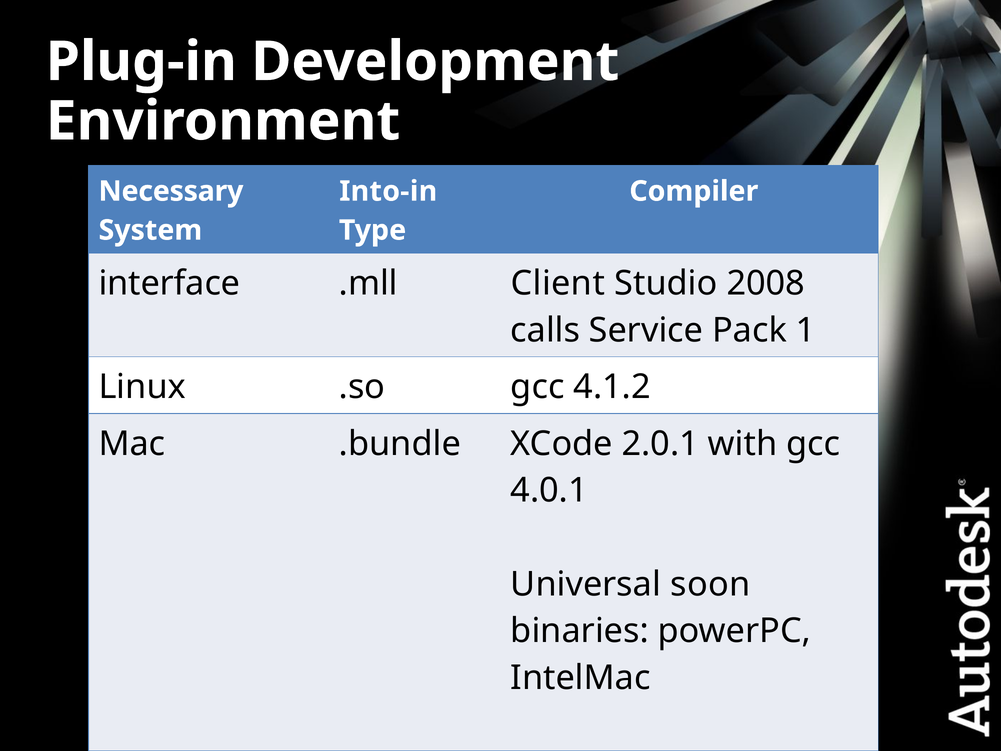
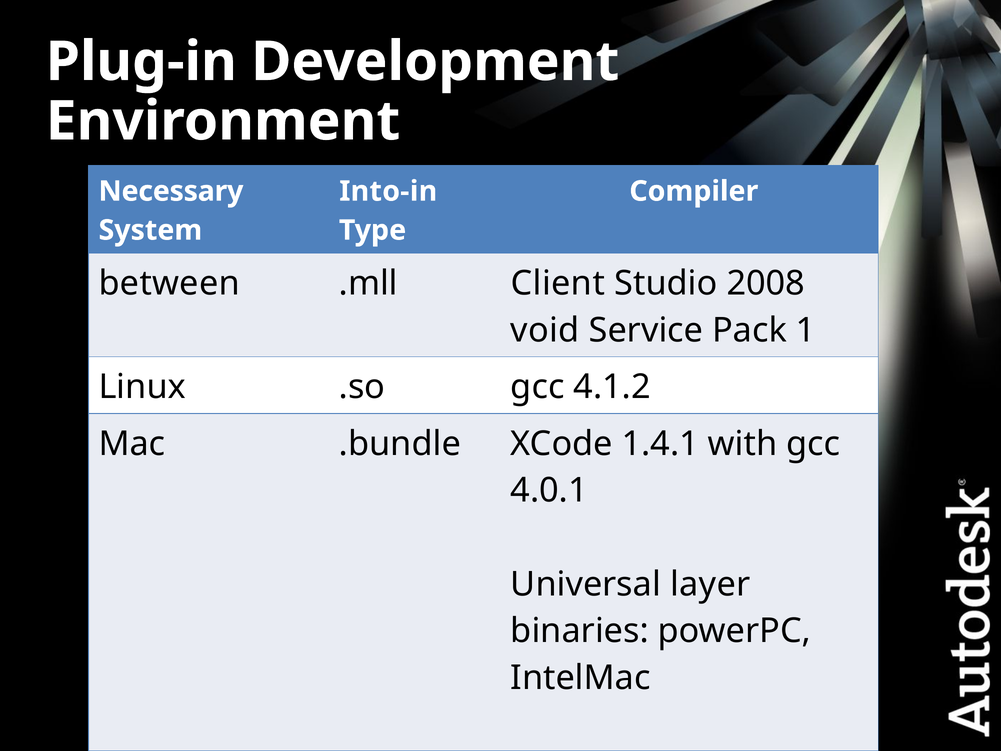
interface: interface -> between (169, 283)
calls: calls -> void (545, 330)
2.0.1: 2.0.1 -> 1.4.1 (660, 444)
soon: soon -> layer (710, 584)
